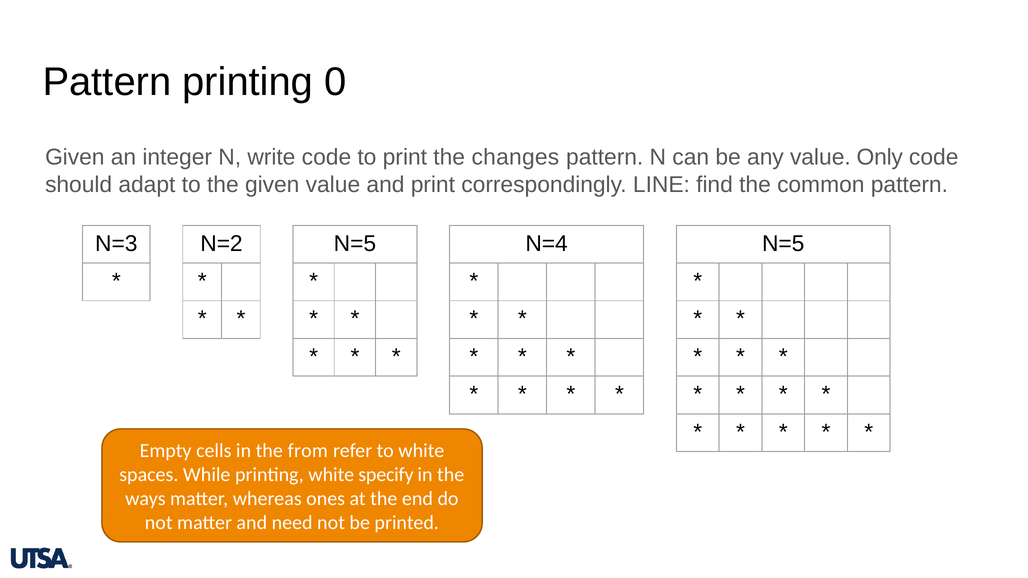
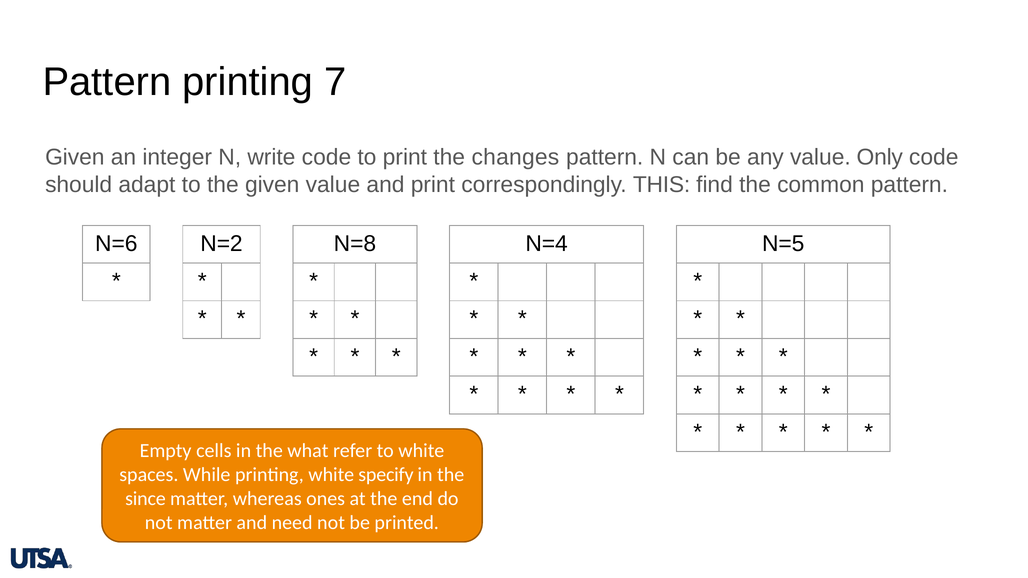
0: 0 -> 7 (335, 82)
LINE: LINE -> THIS (662, 185)
N=3: N=3 -> N=6 (116, 244)
N=5: N=5 -> N=8 (355, 244)
from: from -> what (308, 451)
ways: ways -> since (145, 499)
